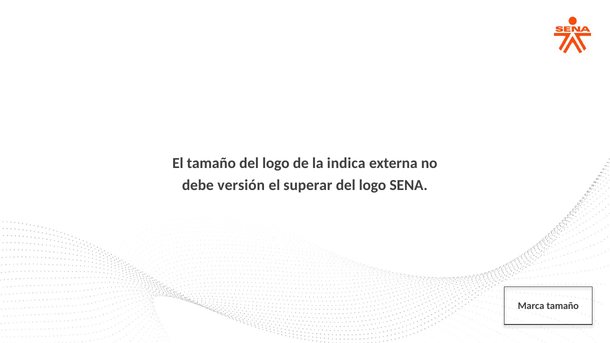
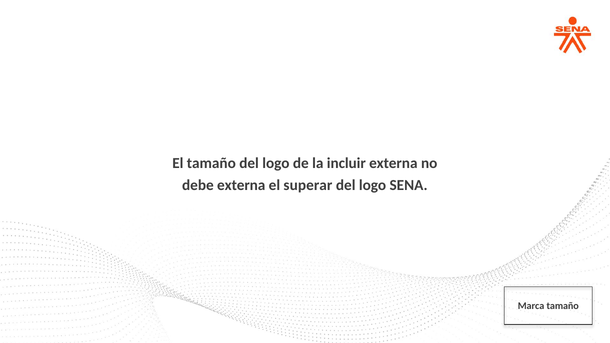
indica: indica -> incluir (346, 163)
debe versión: versión -> externa (241, 185)
